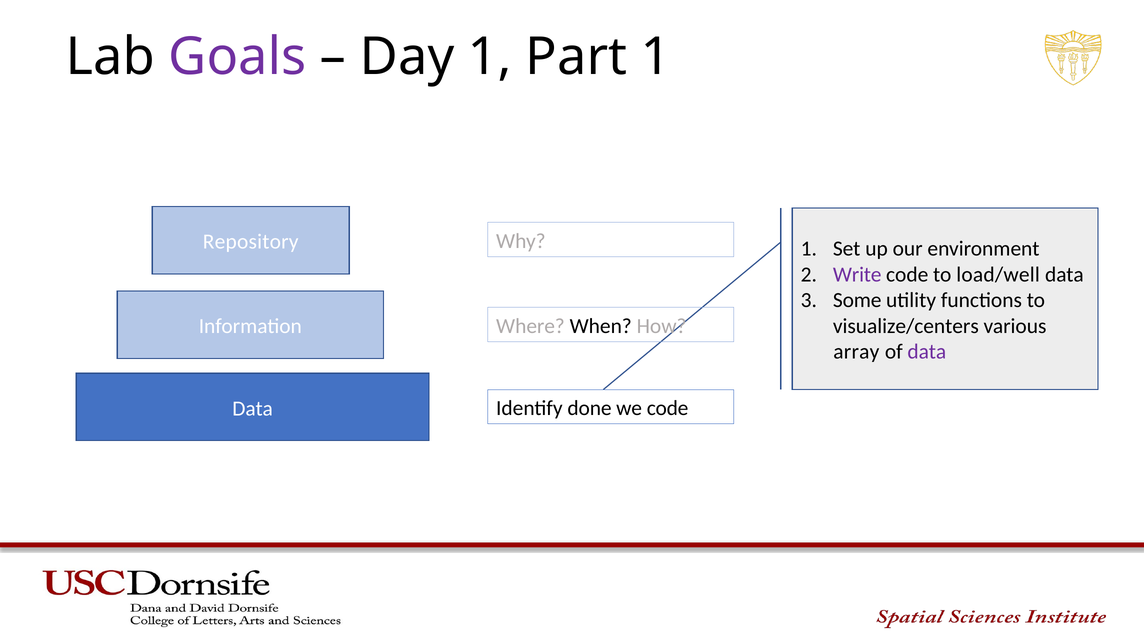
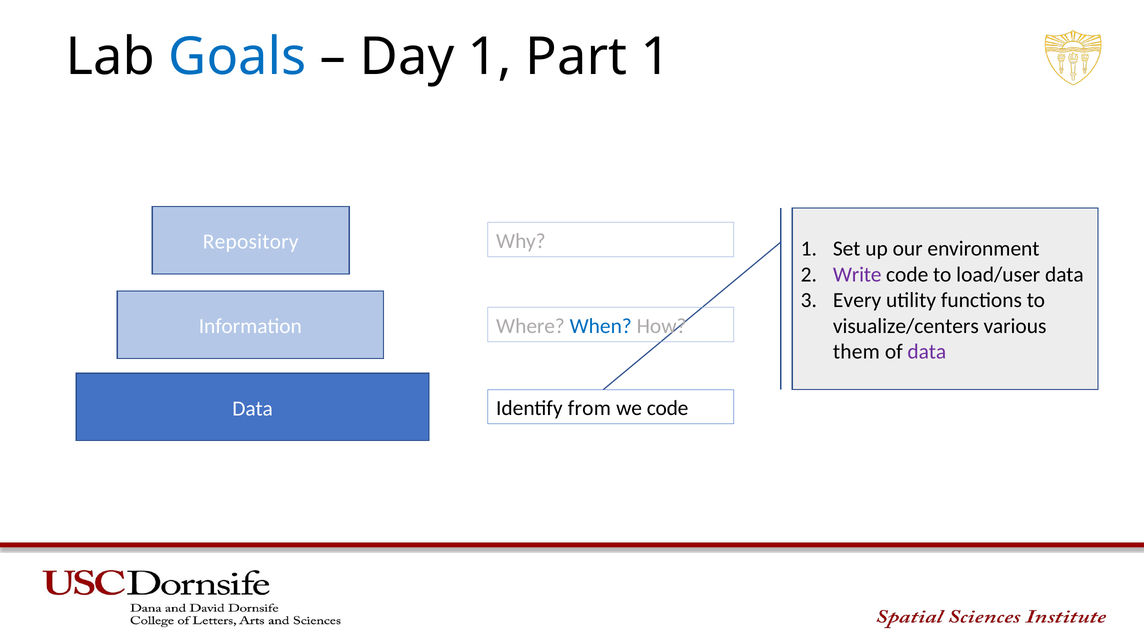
Goals colour: purple -> blue (237, 57)
load/well: load/well -> load/user (998, 274)
Some: Some -> Every (857, 300)
When colour: black -> blue (601, 326)
array: array -> them (856, 352)
done: done -> from (589, 408)
